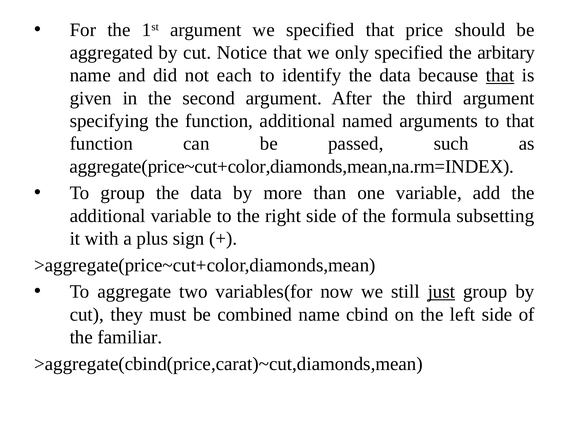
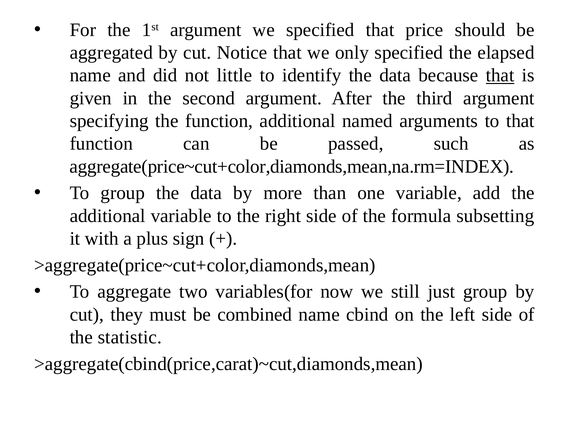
arbitary: arbitary -> elapsed (506, 53)
each: each -> little (234, 75)
just underline: present -> none (441, 292)
familiar: familiar -> statistic (130, 337)
